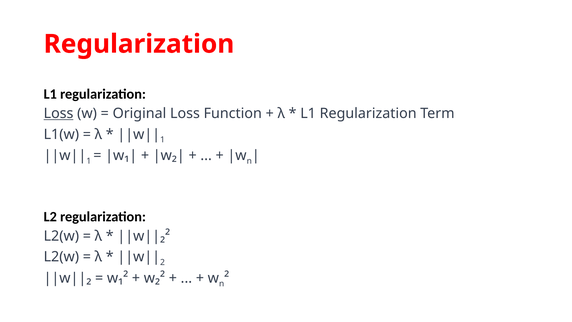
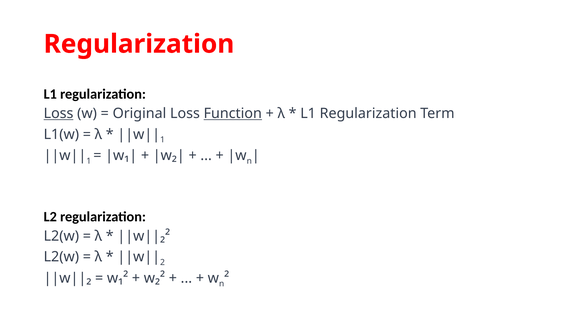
Function underline: none -> present (233, 113)
